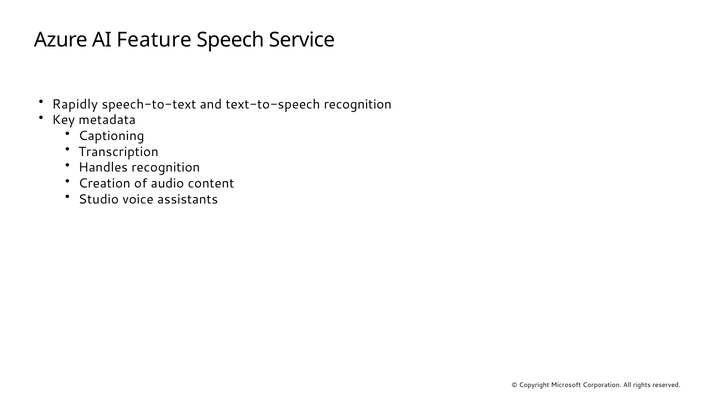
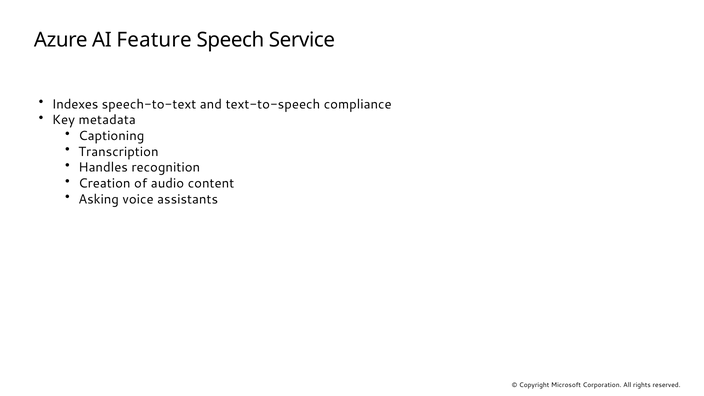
Rapidly: Rapidly -> Indexes (75, 104)
text-to-speech recognition: recognition -> compliance (358, 104)
Studio: Studio -> Asking (99, 199)
